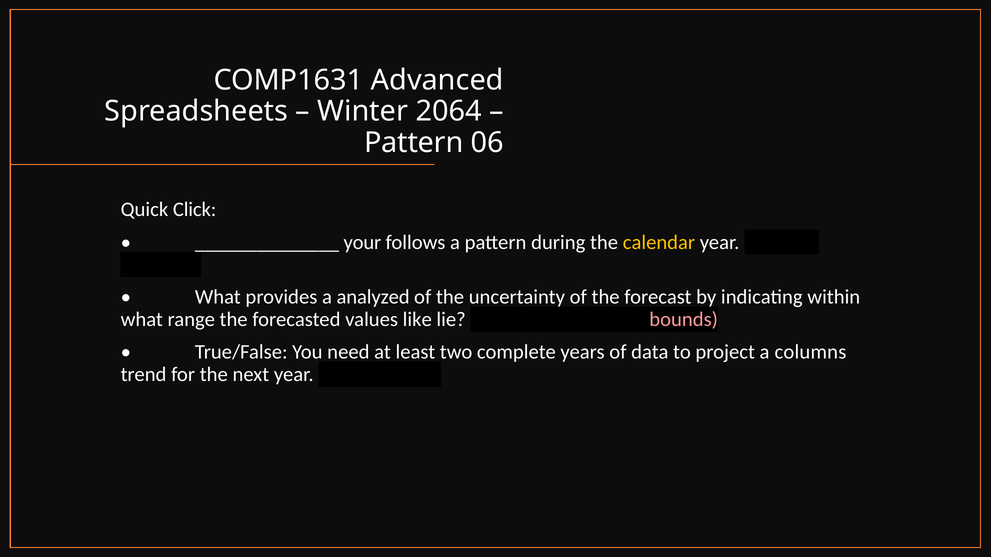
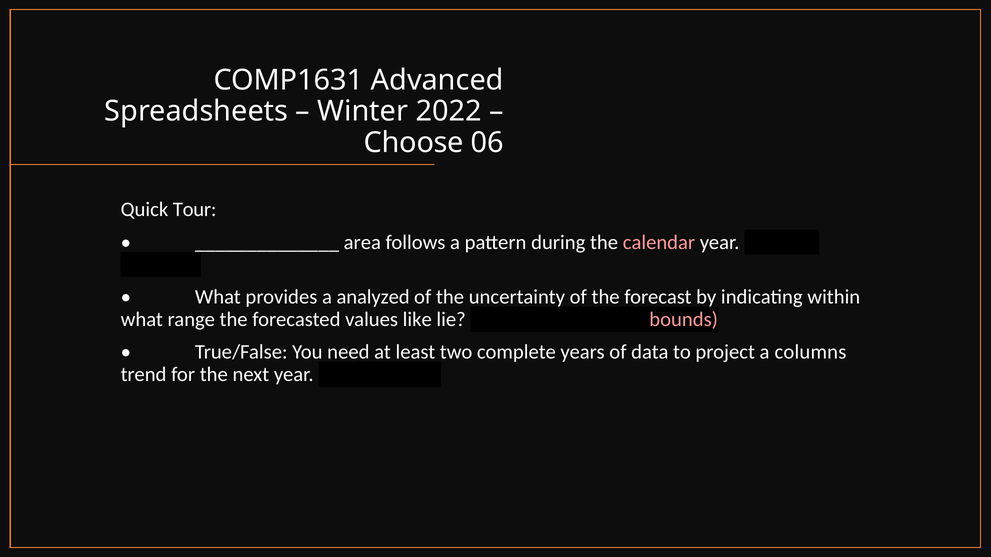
2064: 2064 -> 2022 (449, 112)
Pattern: Pattern -> Choose (414, 143)
Click: Click -> Tour (195, 210)
your: your -> area (362, 242)
calendar colour: yellow -> pink (659, 242)
